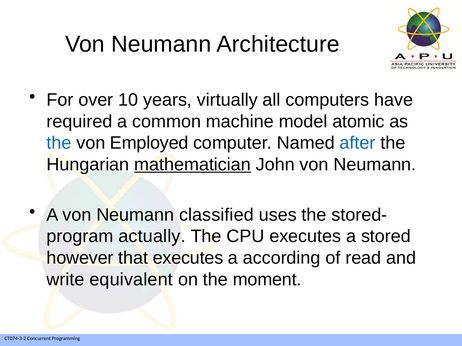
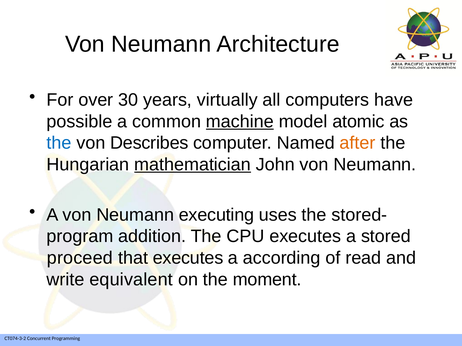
10: 10 -> 30 (128, 100)
required: required -> possible (79, 122)
machine underline: none -> present (240, 122)
Employed: Employed -> Describes (149, 143)
after colour: blue -> orange (358, 143)
classified: classified -> executing (217, 215)
actually: actually -> addition (152, 237)
however: however -> proceed (80, 258)
